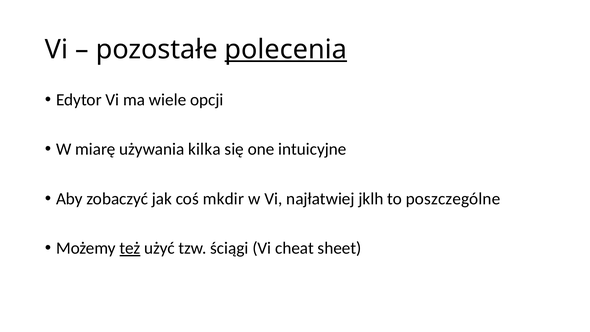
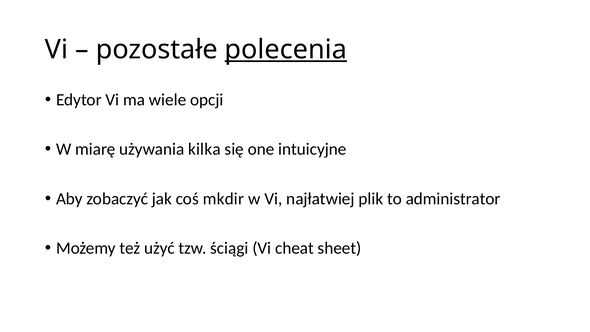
jklh: jklh -> plik (371, 199)
poszczególne: poszczególne -> administrator (453, 199)
też underline: present -> none (130, 248)
